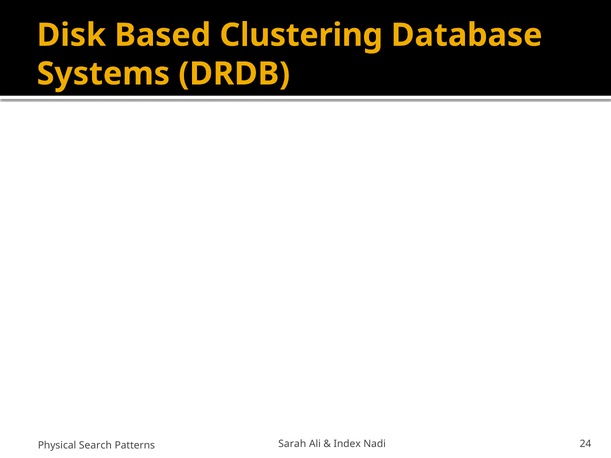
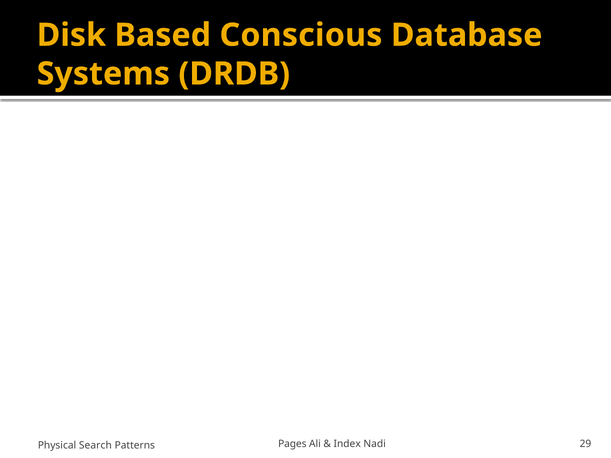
Clustering: Clustering -> Conscious (301, 35)
Sarah: Sarah -> Pages (292, 444)
24: 24 -> 29 (585, 444)
